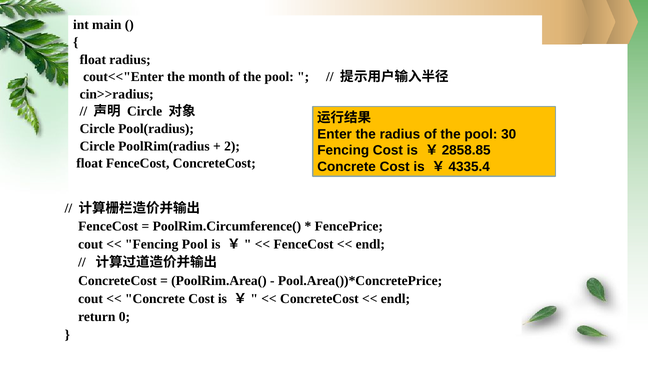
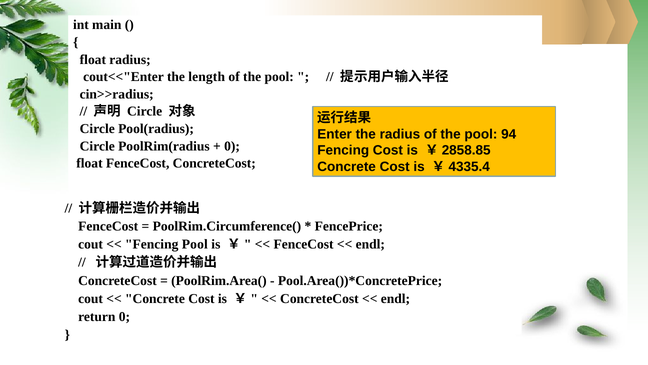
month: month -> length (207, 77)
30: 30 -> 94 (509, 134)
2: 2 -> 0 (232, 146)
